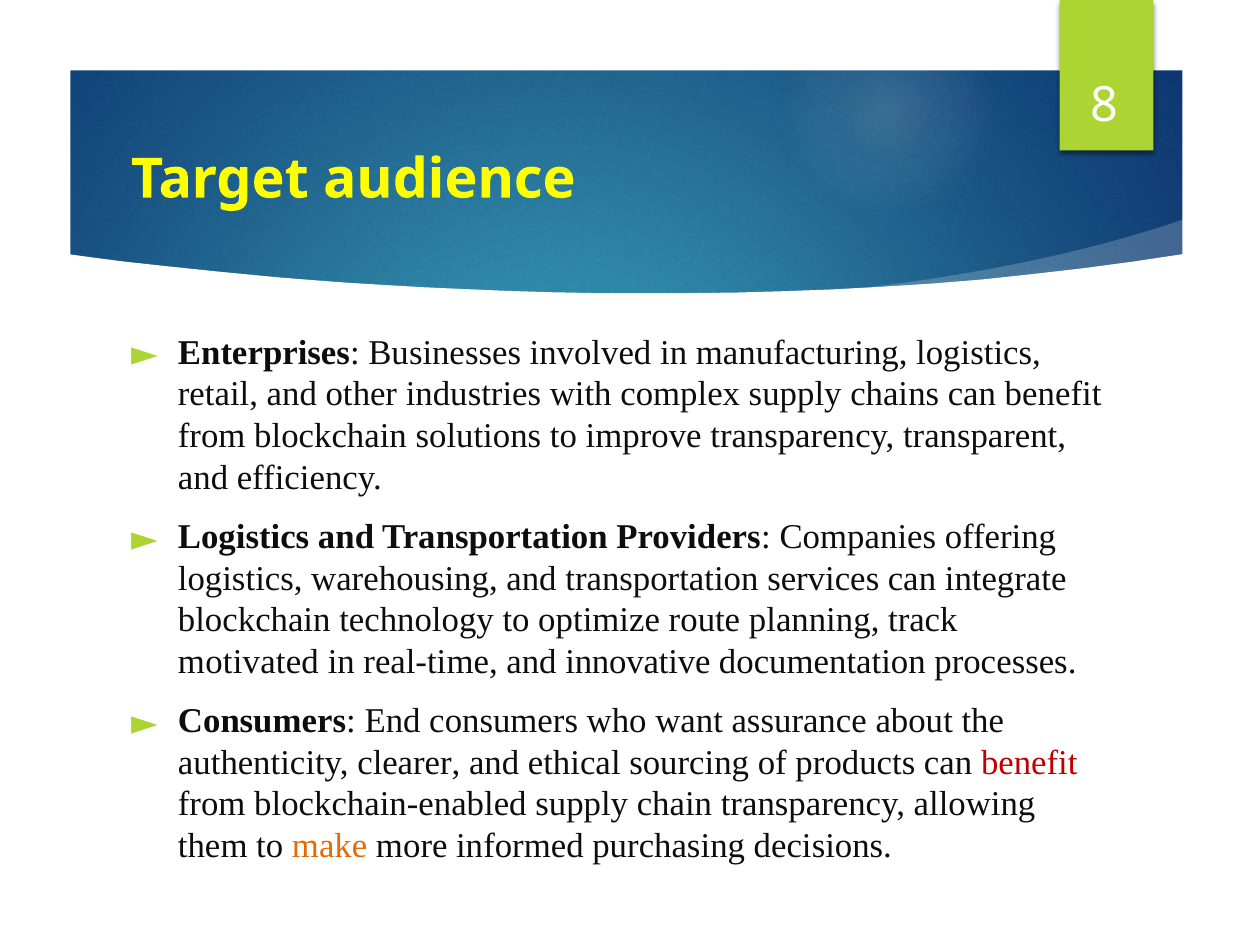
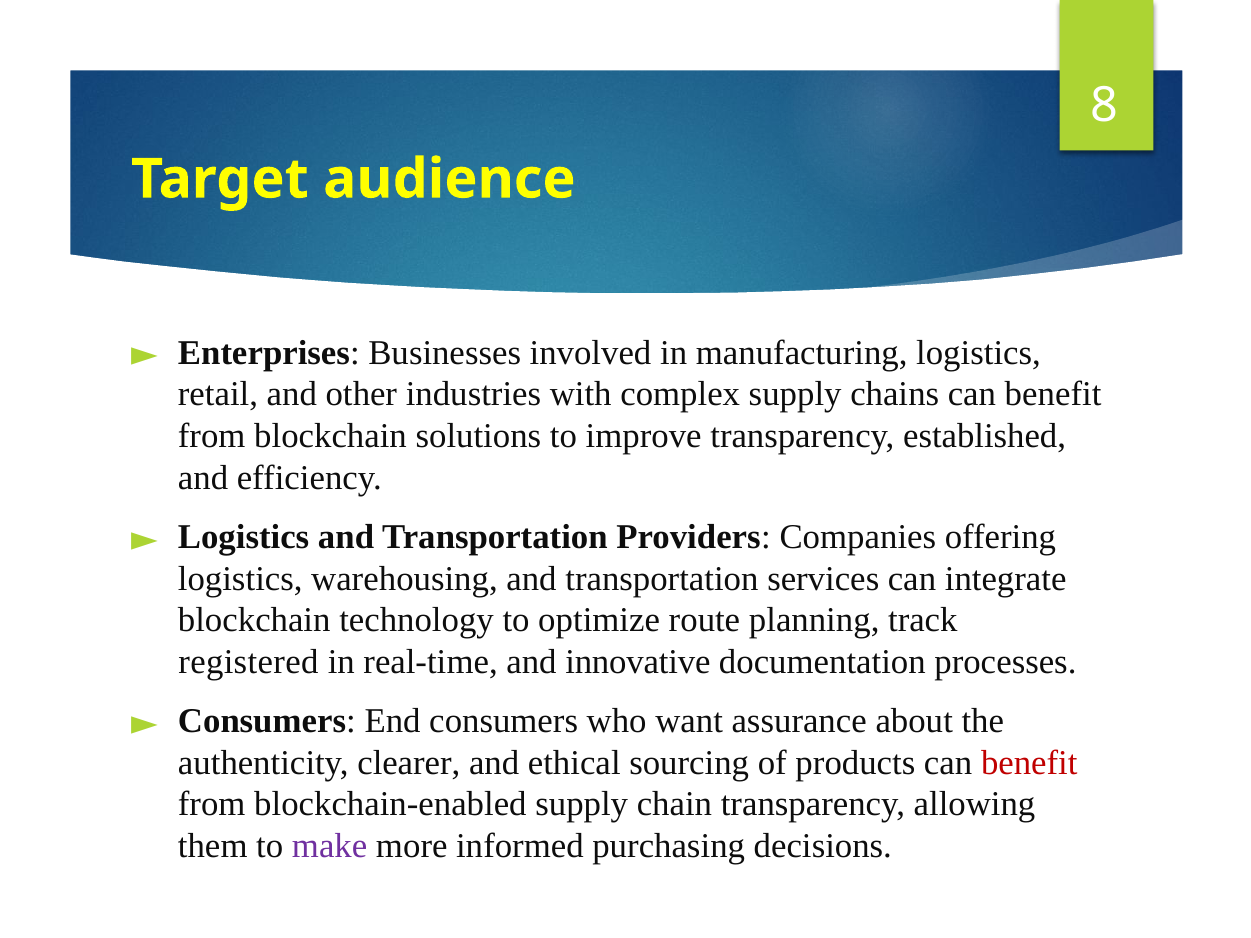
transparent: transparent -> established (985, 436)
motivated: motivated -> registered (248, 662)
make colour: orange -> purple (330, 846)
